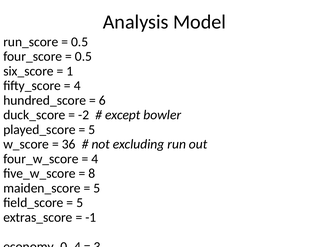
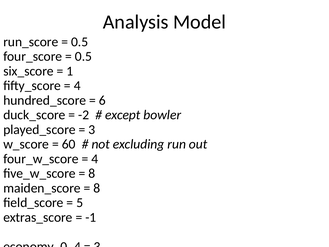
5: 5 -> 3 (92, 129)
36: 36 -> 60 (69, 144)
5: 5 -> 8 (97, 188)
